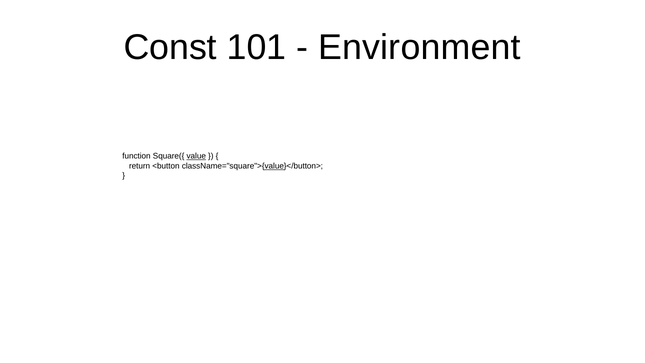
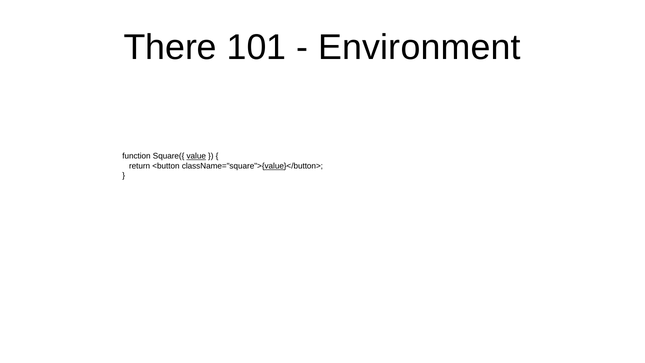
Const: Const -> There (170, 47)
